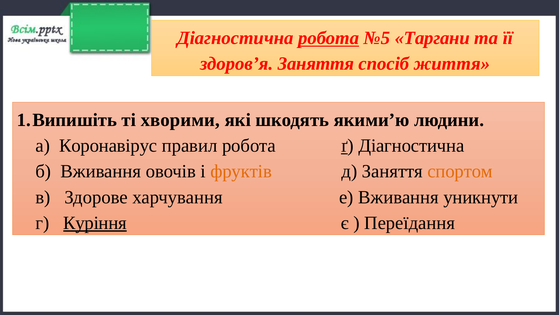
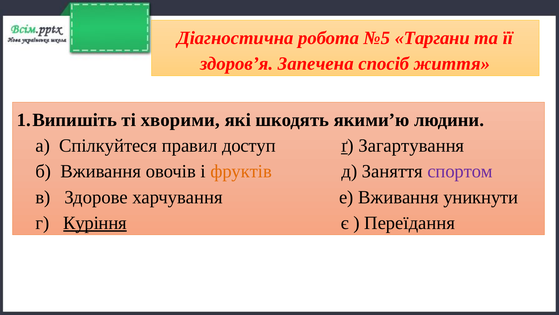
робота underline: present -> none (329, 38)
здоров’я Заняття: Заняття -> Запечена (316, 64)
Коронавірус: Коронавірус -> Спілкуйтеся (108, 145)
правил робота: робота -> доступ (249, 145)
ґ Діагностична: Діагностична -> Загартування (411, 145)
спортом colour: orange -> purple (460, 171)
